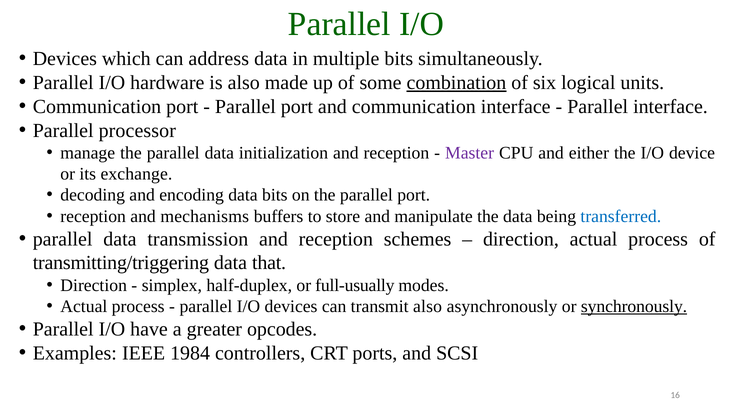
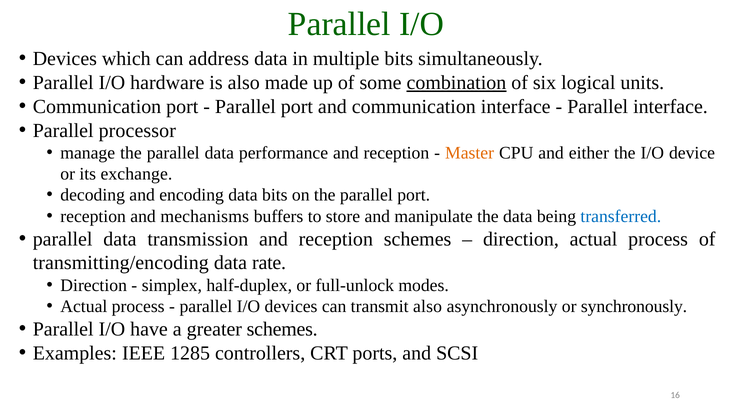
initialization: initialization -> performance (284, 153)
Master colour: purple -> orange (470, 153)
transmitting/triggering: transmitting/triggering -> transmitting/encoding (121, 263)
that: that -> rate (269, 263)
full-usually: full-usually -> full-unlock (355, 285)
synchronously underline: present -> none (634, 306)
greater opcodes: opcodes -> schemes (282, 329)
1984: 1984 -> 1285 (190, 353)
